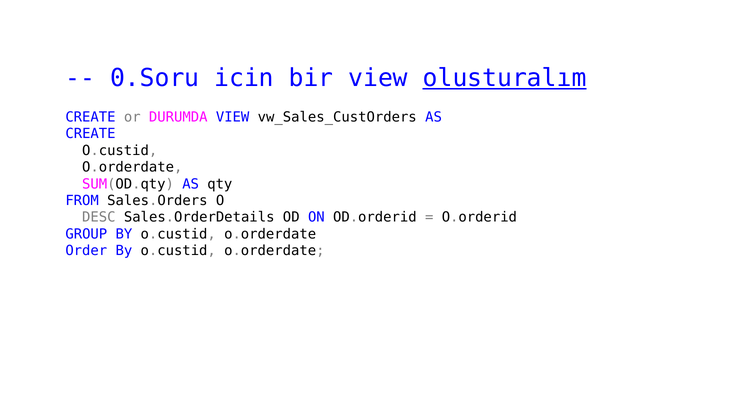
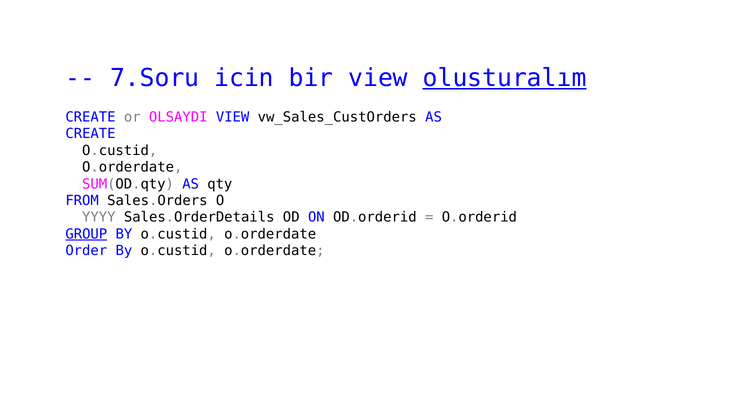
0.Soru: 0.Soru -> 7.Soru (155, 78)
DURUMDA: DURUMDA -> OLSAYDI (178, 117)
DESC: DESC -> YYYY (99, 217)
GROUP underline: none -> present (86, 234)
